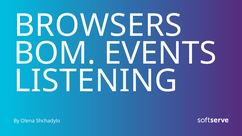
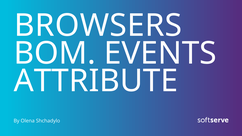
LISTENING: LISTENING -> ATTRIBUTE (96, 81)
